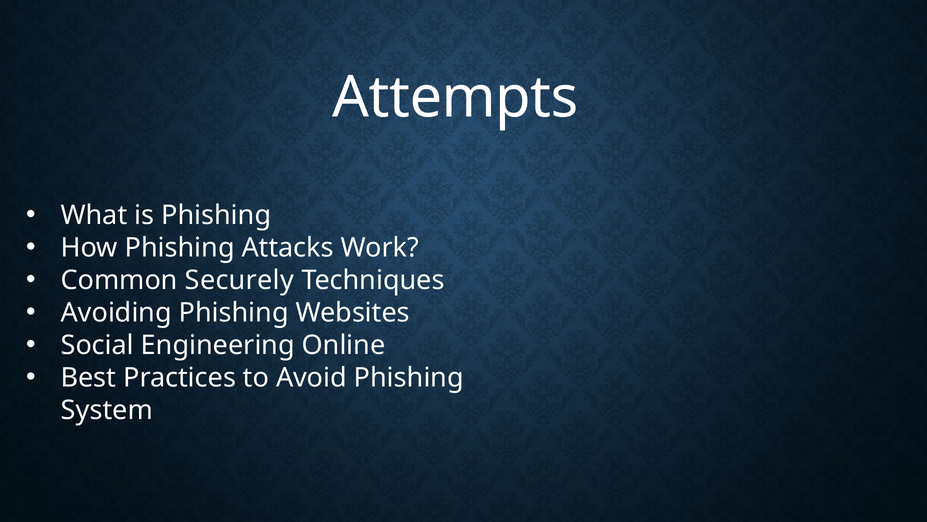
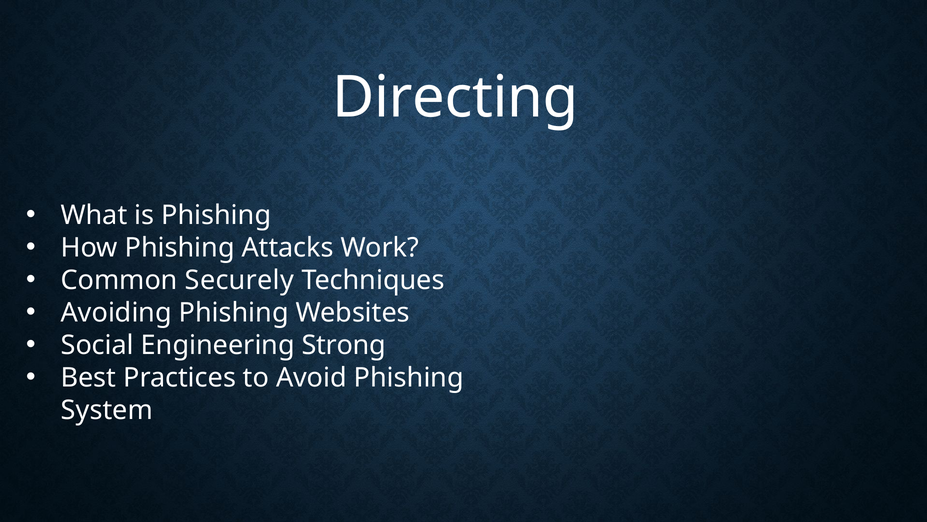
Attempts: Attempts -> Directing (455, 98)
Online: Online -> Strong (344, 345)
